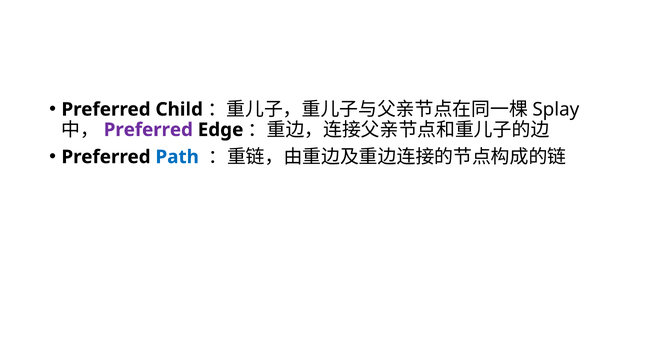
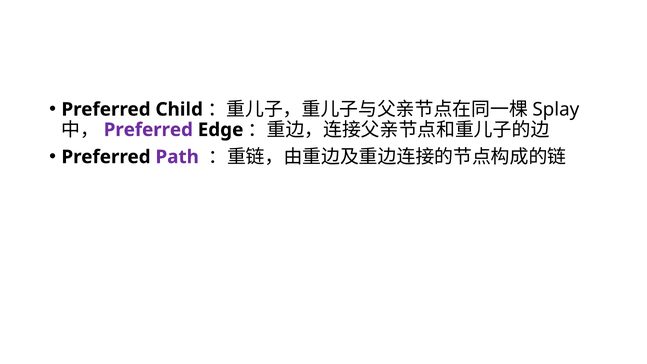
Path colour: blue -> purple (177, 157)
